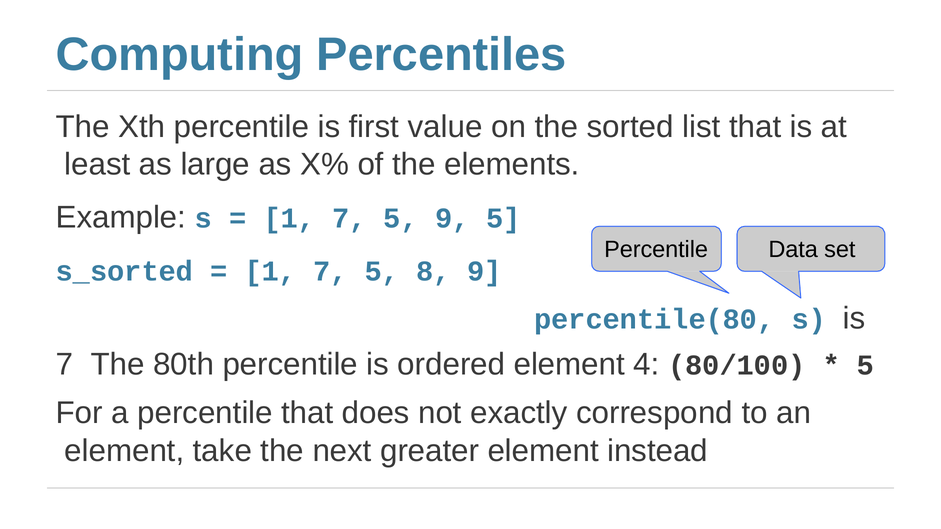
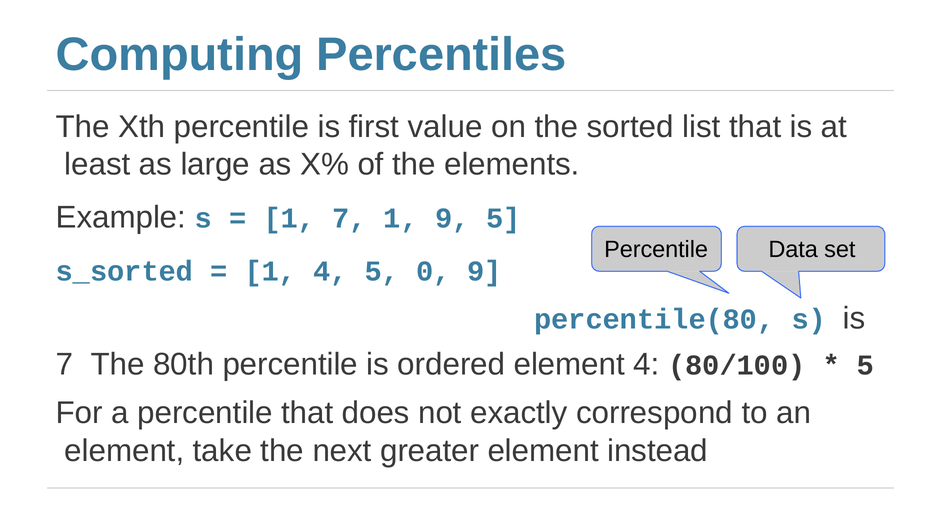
5: 5 -> 1 (401, 218)
7: 7 -> 4 (330, 271)
8: 8 -> 0 (433, 271)
